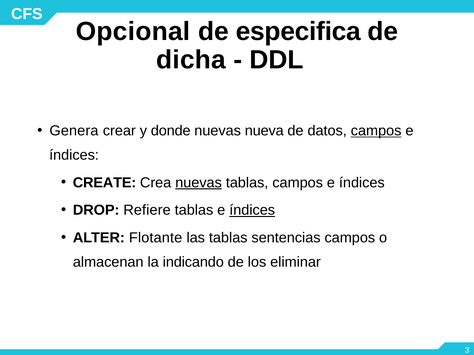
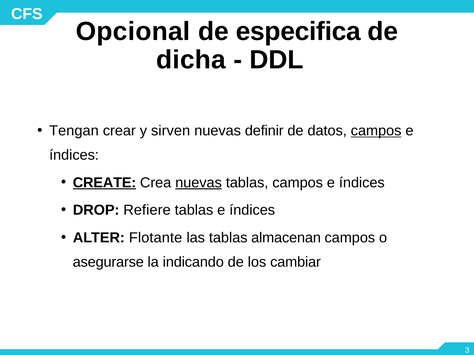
Genera: Genera -> Tengan (74, 131)
donde: donde -> sirven (171, 131)
nueva: nueva -> definir (264, 131)
CREATE underline: none -> present (104, 183)
índices underline: present -> none (252, 210)
sentencias: sentencias -> almacenan (286, 238)
almacenan: almacenan -> asegurarse (108, 262)
eliminar: eliminar -> cambiar (296, 262)
